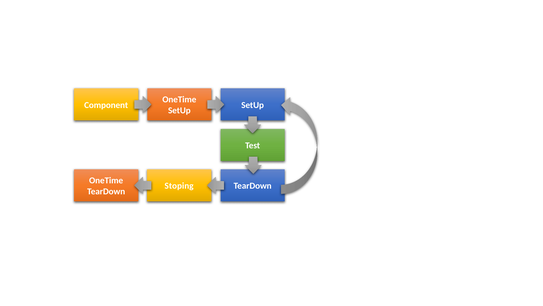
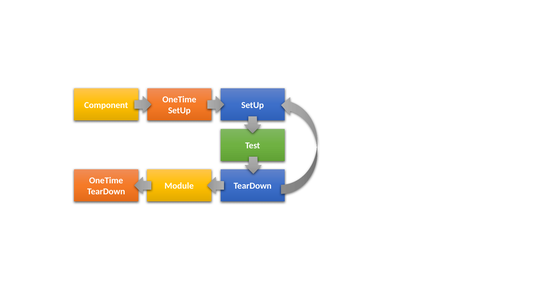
Stoping: Stoping -> Module (179, 186)
